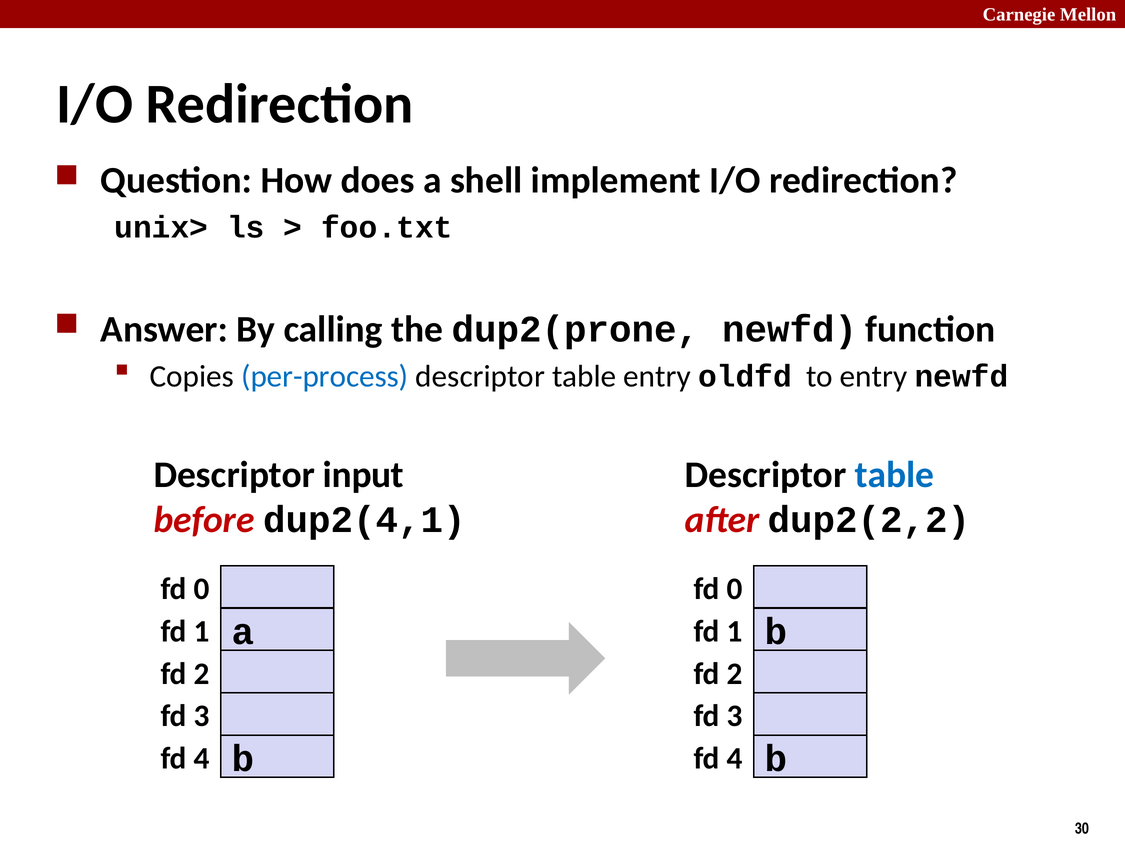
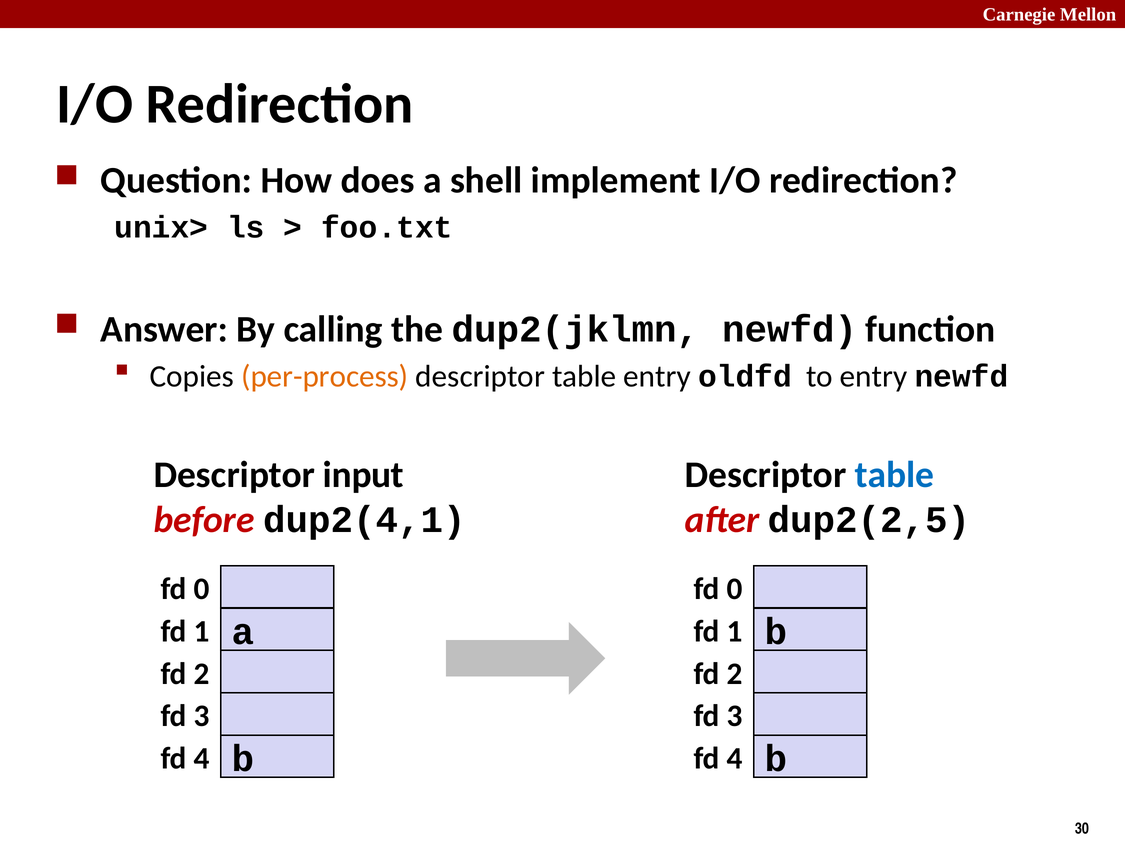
dup2(prone: dup2(prone -> dup2(jklmn (576, 330)
per-process colour: blue -> orange (325, 377)
dup2(2,2: dup2(2,2 -> dup2(2,5 (869, 521)
